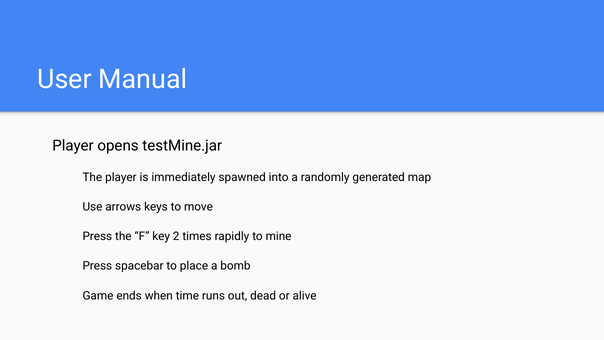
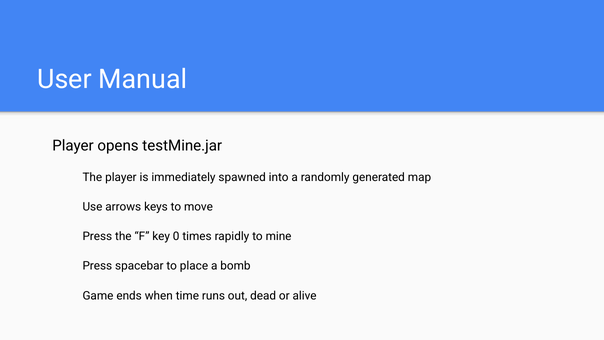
2: 2 -> 0 (176, 236)
